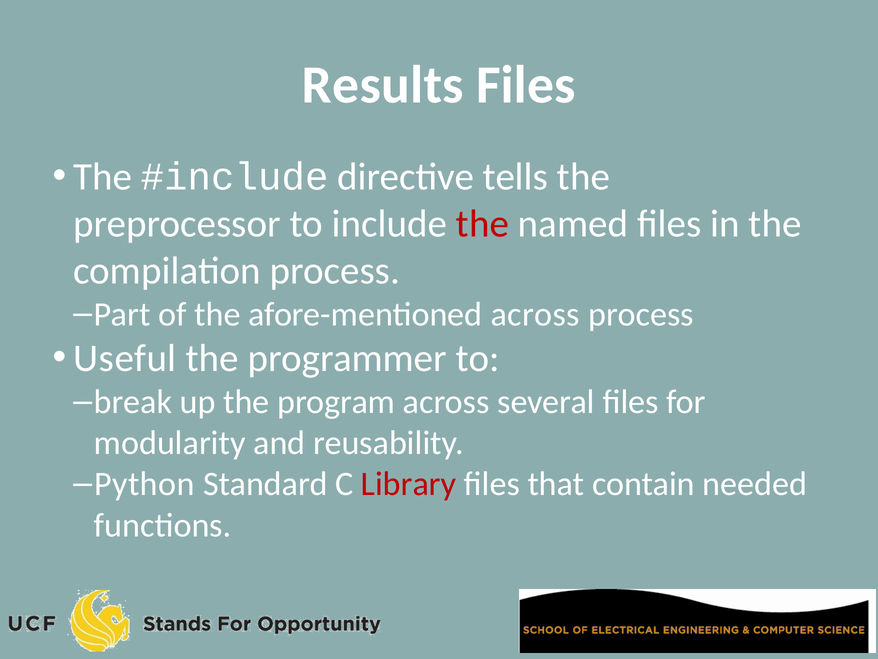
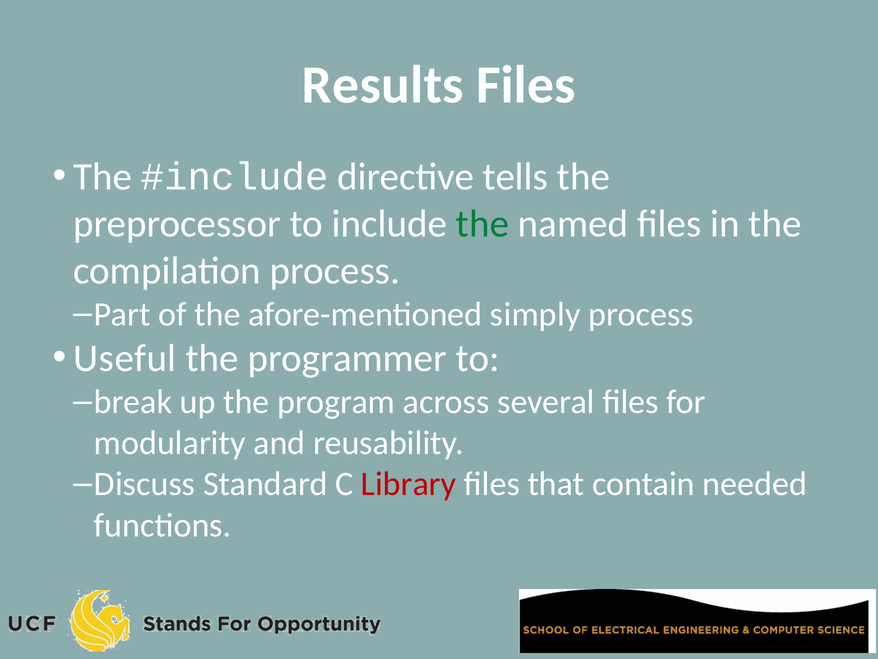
the colour: red -> green (482, 224)
afore-mentioned across: across -> simply (535, 314)
Python: Python -> Discuss (145, 484)
